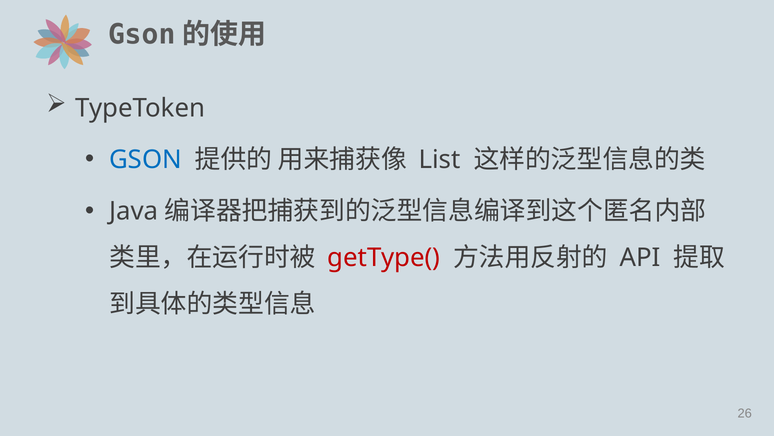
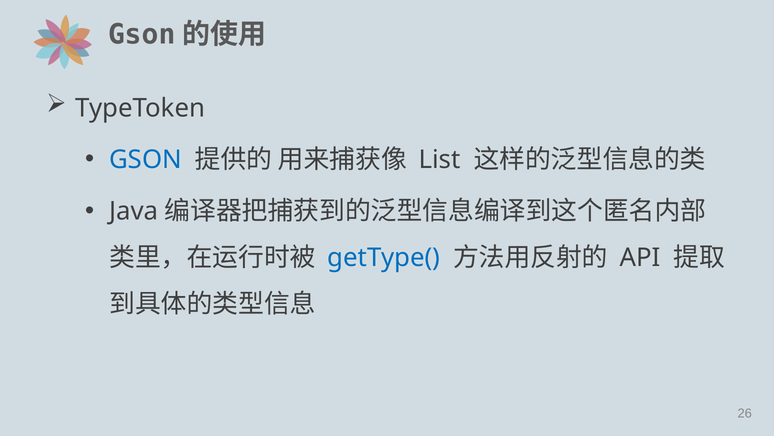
getType( colour: red -> blue (384, 258)
